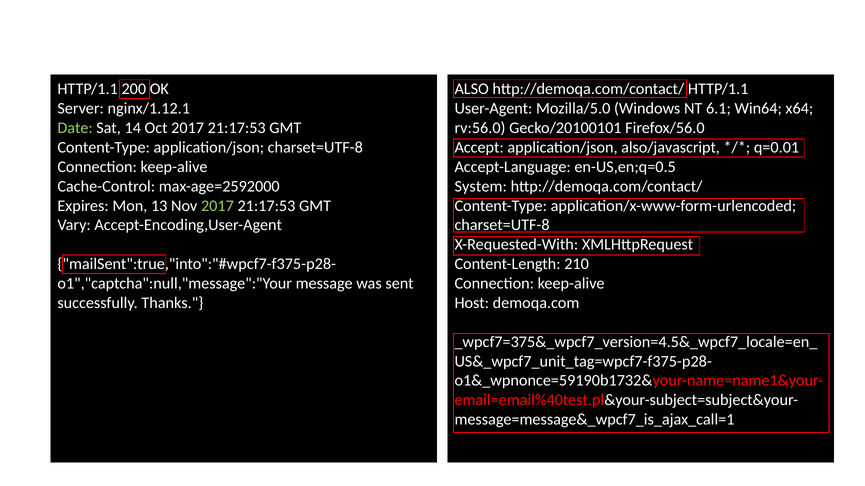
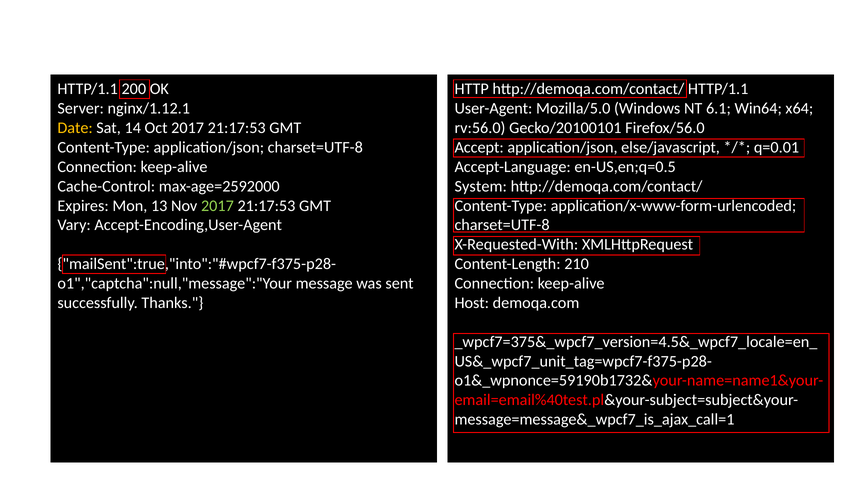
ALSO: ALSO -> HTTP (472, 89)
Date colour: light green -> yellow (75, 128)
also/javascript: also/javascript -> else/javascript (671, 148)
